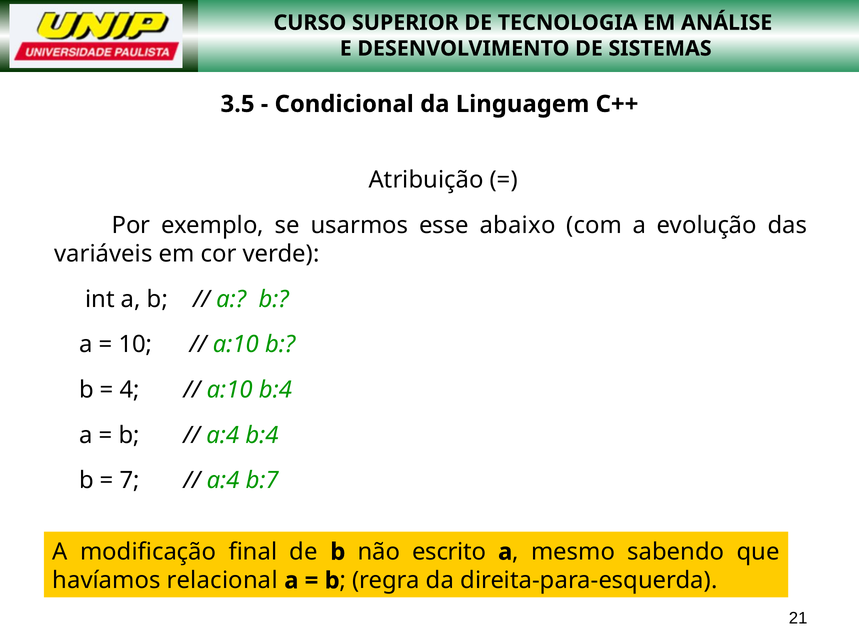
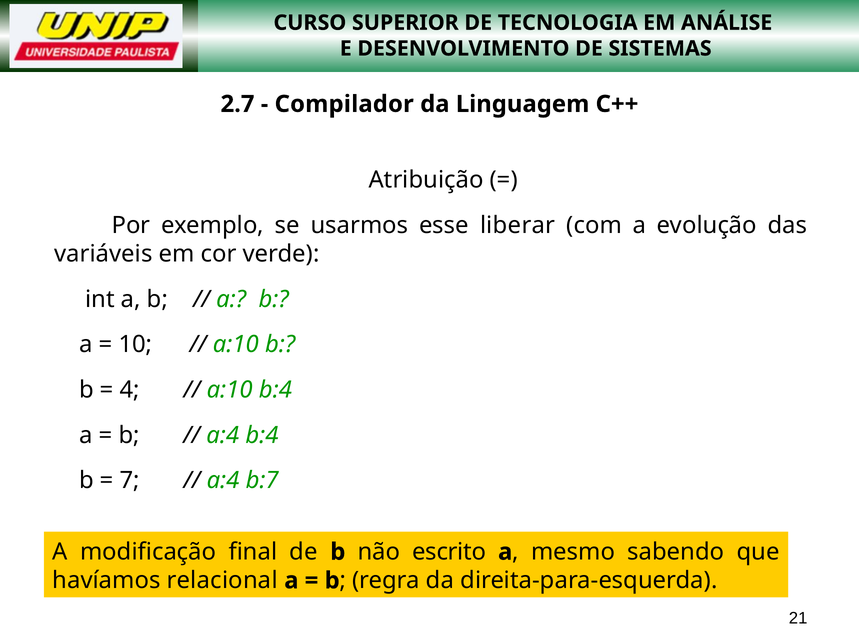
3.5: 3.5 -> 2.7 (238, 104)
Condicional: Condicional -> Compilador (344, 104)
abaixo: abaixo -> liberar (518, 225)
